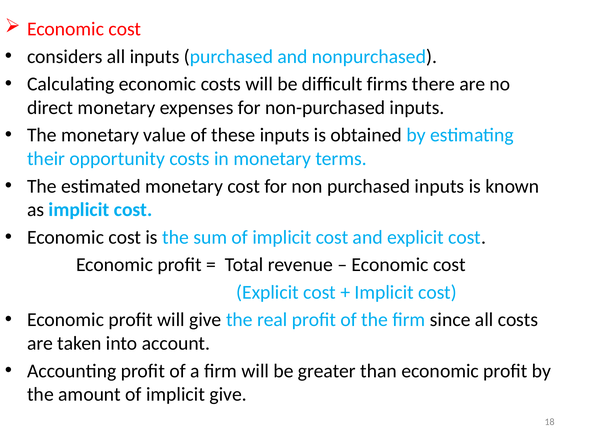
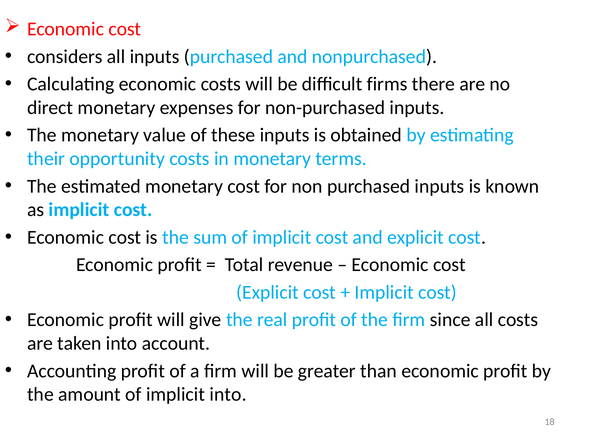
implicit give: give -> into (228, 395)
